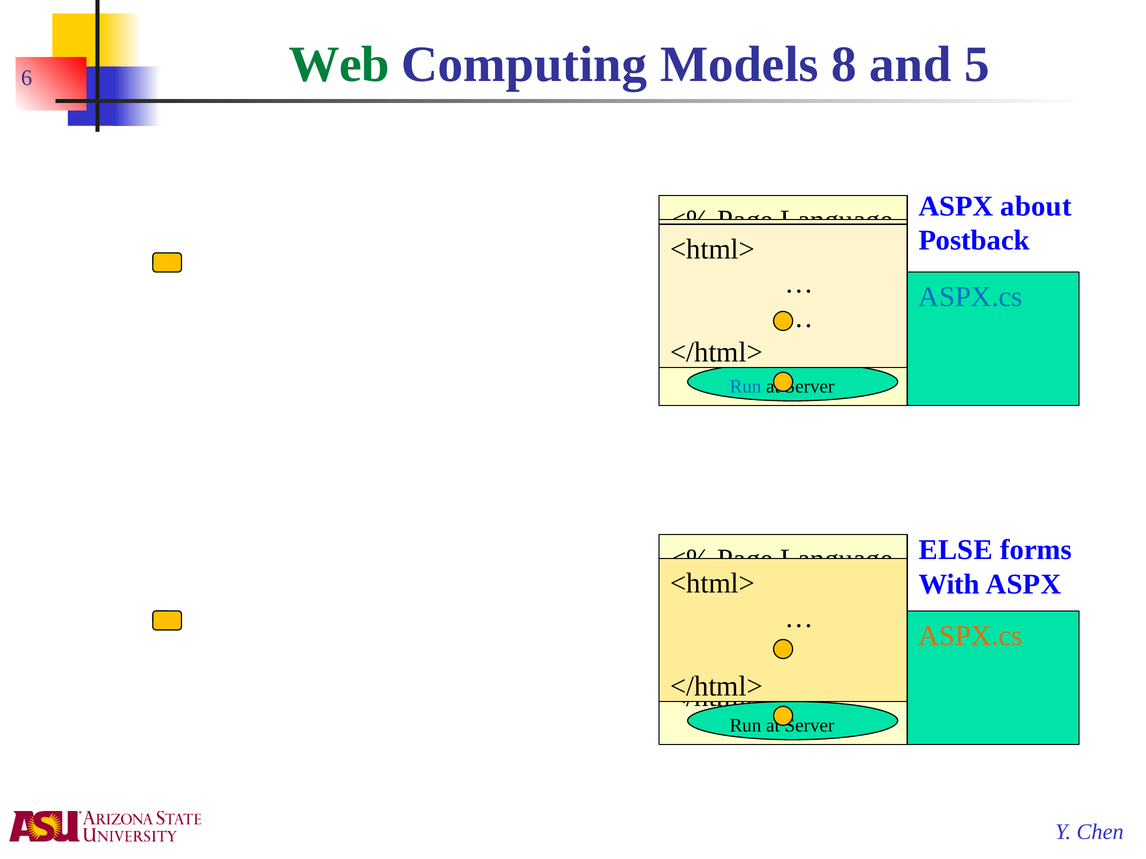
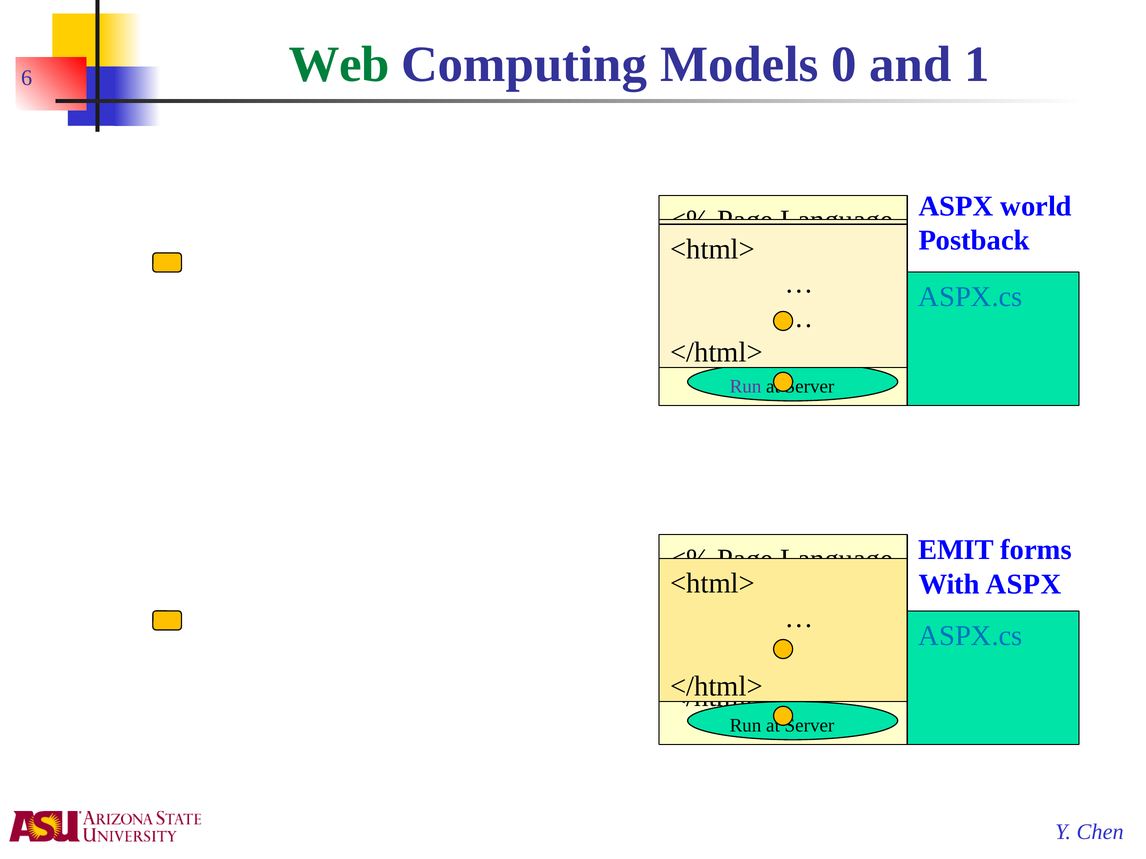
8: 8 -> 0 (844, 64)
5: 5 -> 1 (977, 64)
about: about -> world (1036, 206)
Run colour: blue -> purple (746, 387)
ELSE: ELSE -> EMIT (956, 550)
ASPX.cs colour: orange -> blue (971, 636)
